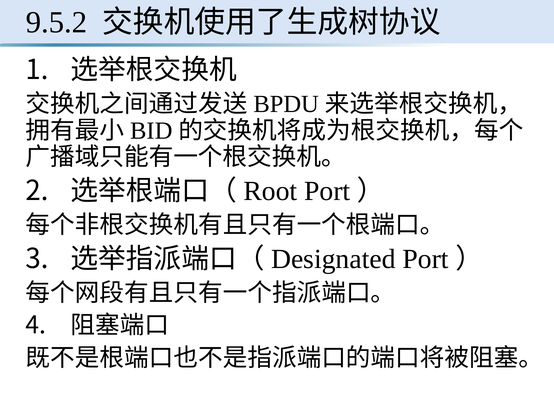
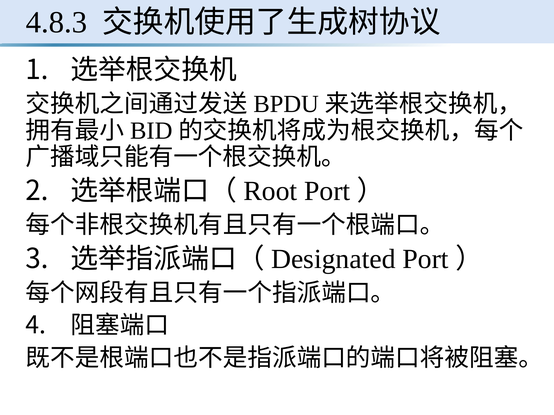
9.5.2: 9.5.2 -> 4.8.3 (56, 22)
